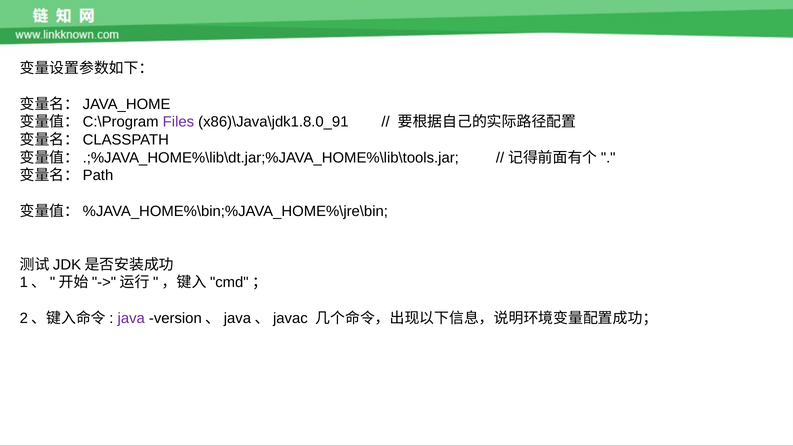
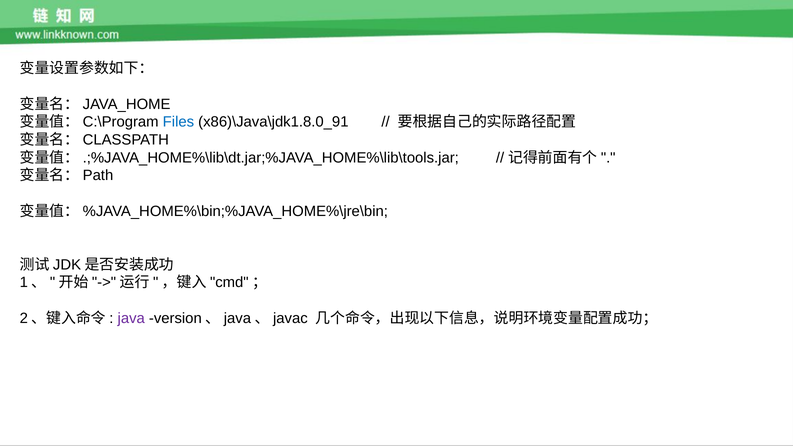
Files colour: purple -> blue (178, 122)
